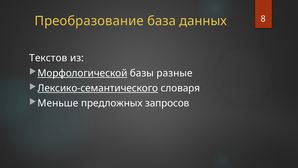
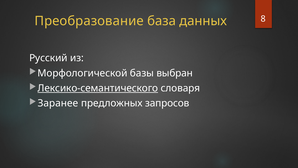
Текстов: Текстов -> Русский (48, 58)
Морфологической underline: present -> none (83, 73)
разные: разные -> выбран (175, 73)
Меньше: Меньше -> Заранее (58, 103)
